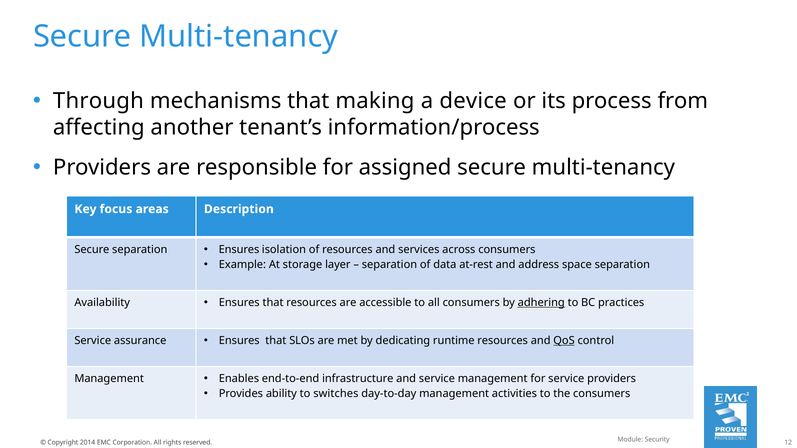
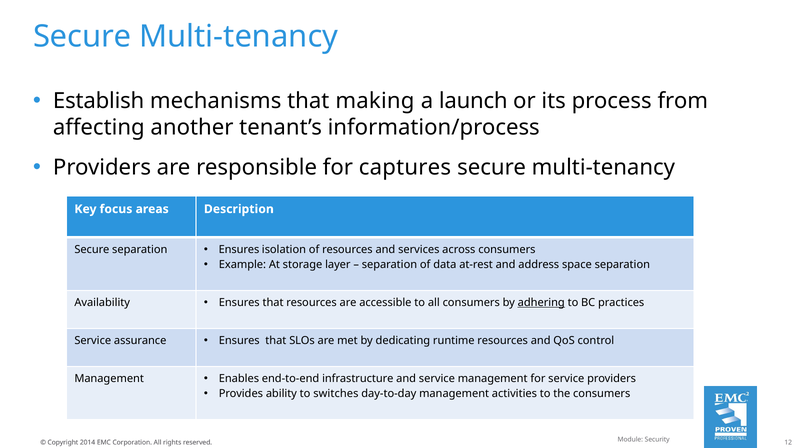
Through: Through -> Establish (99, 101)
device: device -> launch (473, 101)
assigned: assigned -> captures (405, 168)
QoS underline: present -> none (564, 341)
